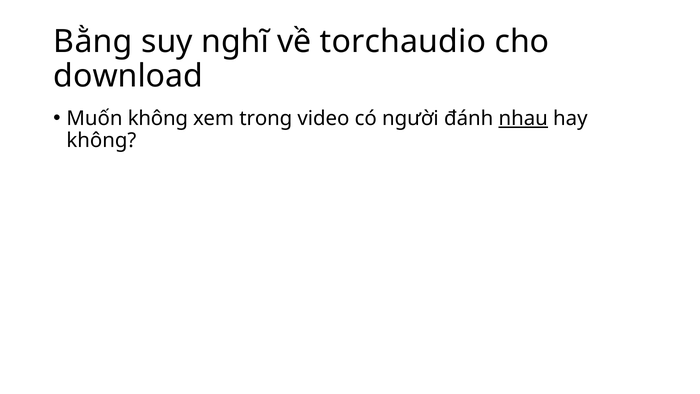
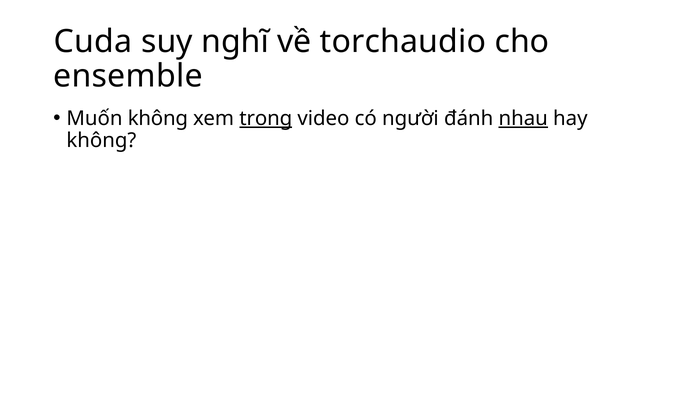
Bằng: Bằng -> Cuda (93, 41)
download: download -> ensemble (128, 76)
trong underline: none -> present (266, 118)
